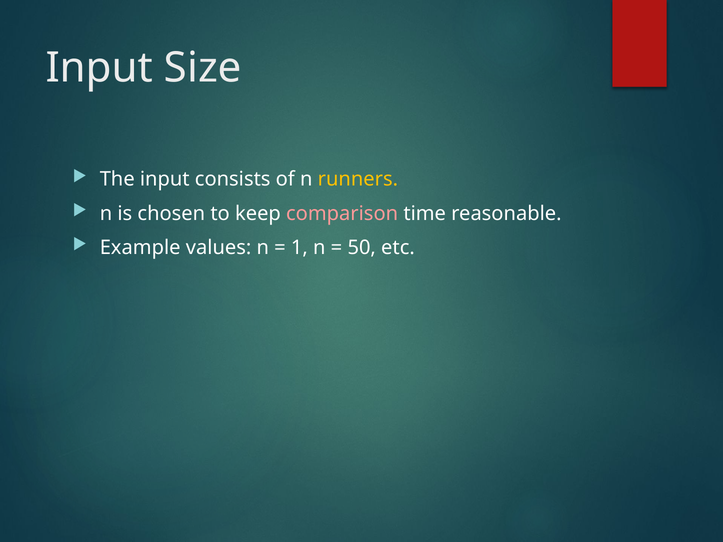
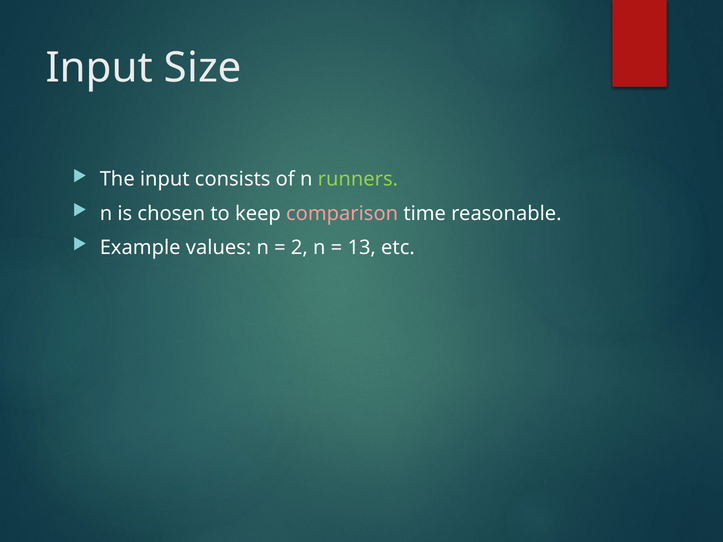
runners colour: yellow -> light green (358, 179)
1: 1 -> 2 (299, 248)
50: 50 -> 13 (362, 248)
